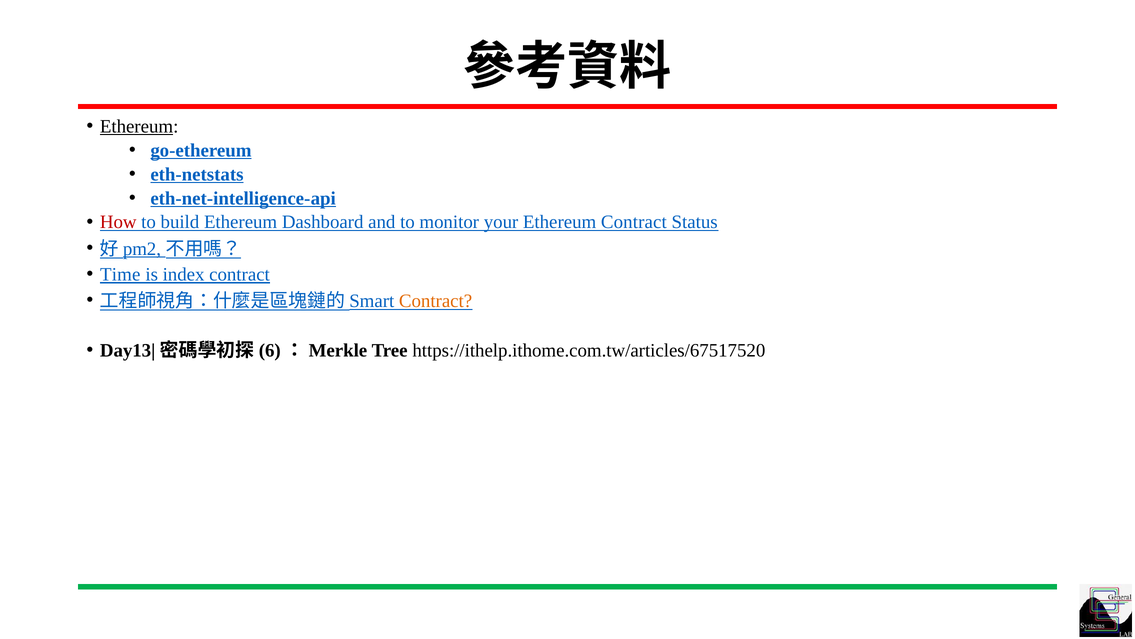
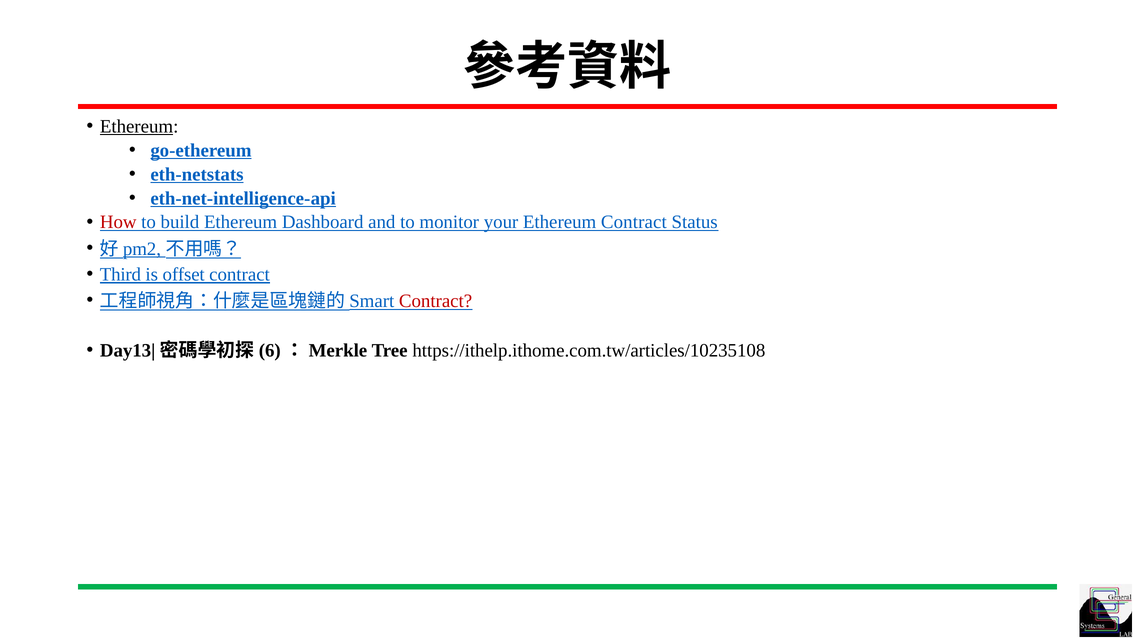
Time: Time -> Third (120, 274)
index: index -> offset (184, 274)
Contract colour: orange -> red (436, 301)
https://ithelp.ithome.com.tw/articles/67517520: https://ithelp.ithome.com.tw/articles/67517520 -> https://ithelp.ithome.com.tw/articles/10235108 (589, 350)
